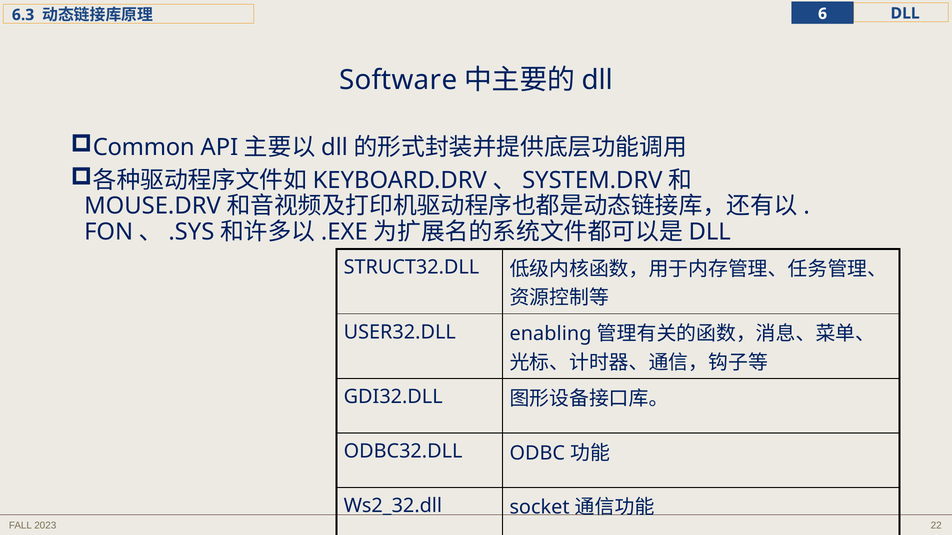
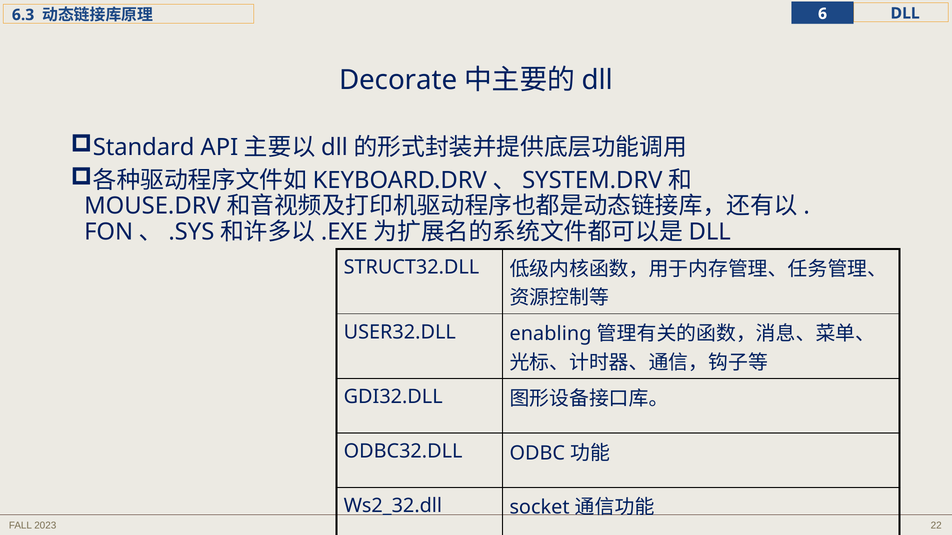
Software: Software -> Decorate (398, 80)
Common: Common -> Standard (144, 147)
